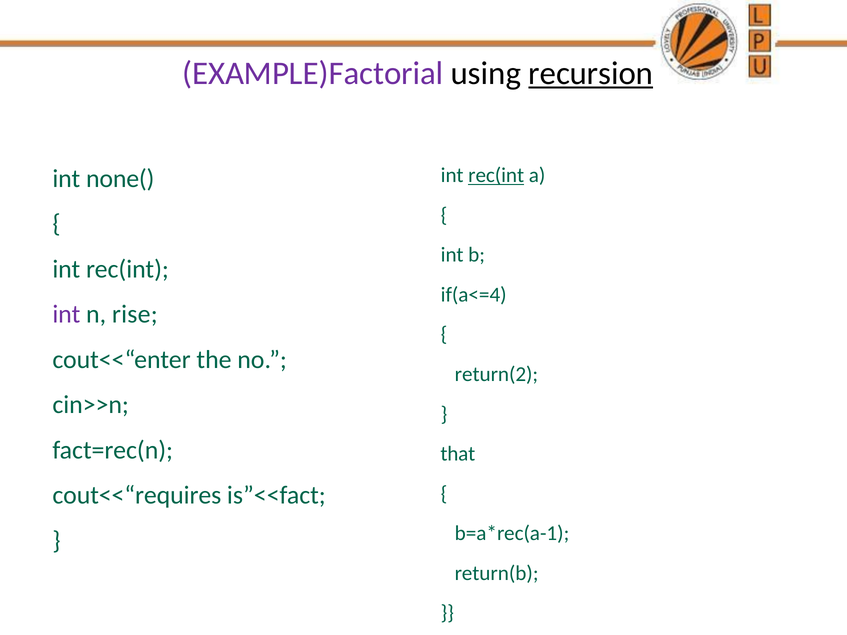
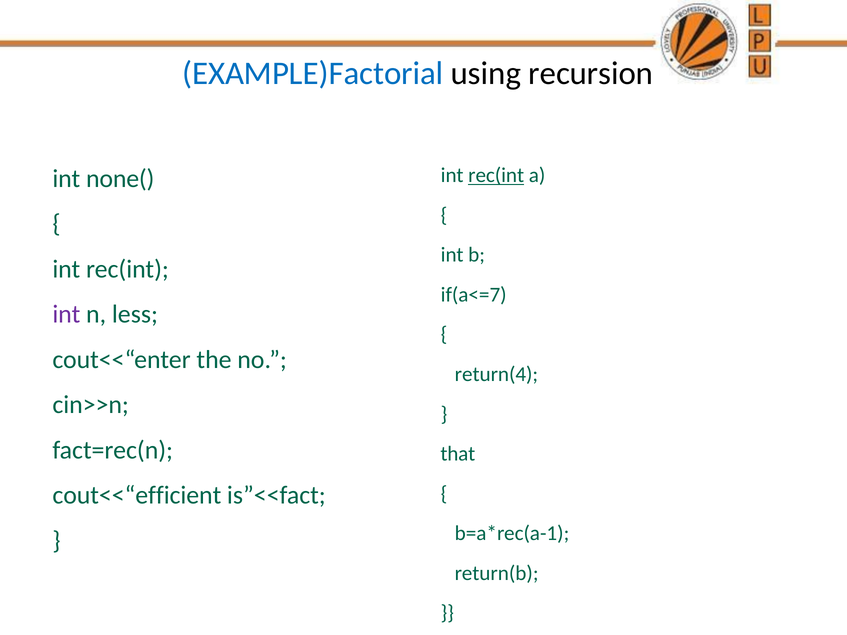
EXAMPLE)Factorial colour: purple -> blue (313, 73)
recursion underline: present -> none (591, 73)
if(a<=4: if(a<=4 -> if(a<=7 (474, 295)
rise: rise -> less (135, 314)
return(2: return(2 -> return(4 (496, 374)
cout<<“requires: cout<<“requires -> cout<<“efficient (137, 495)
